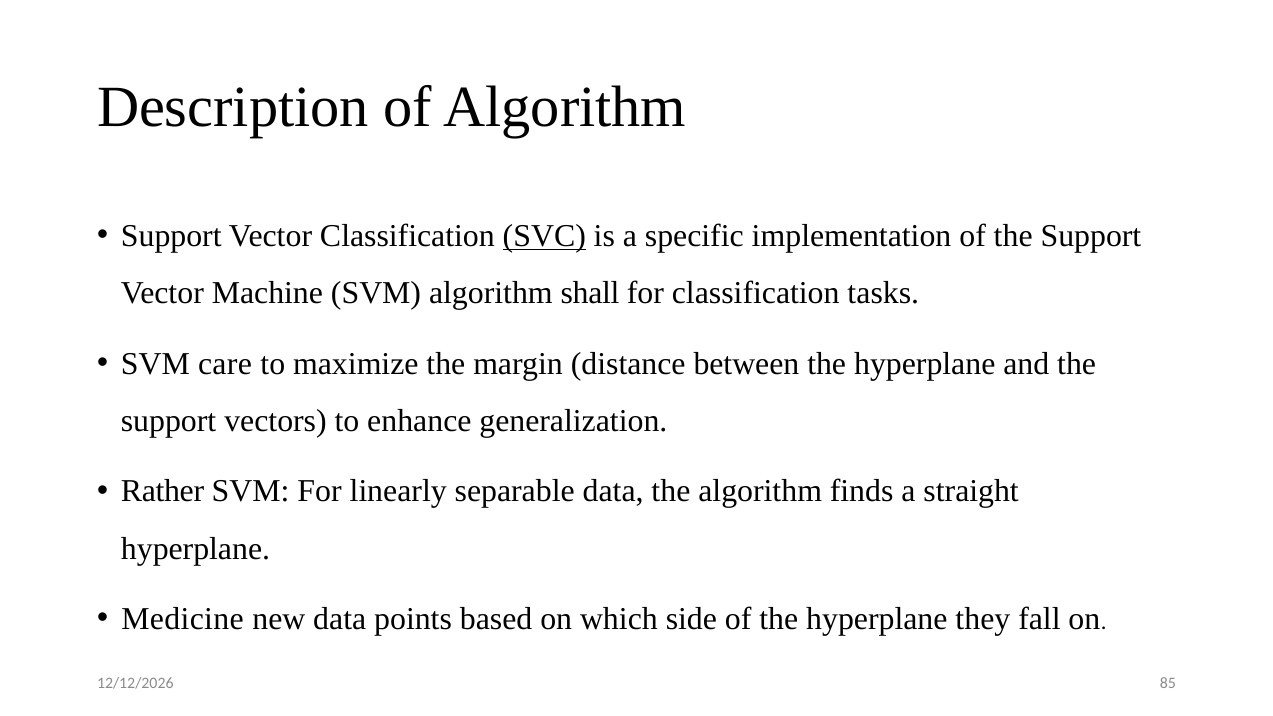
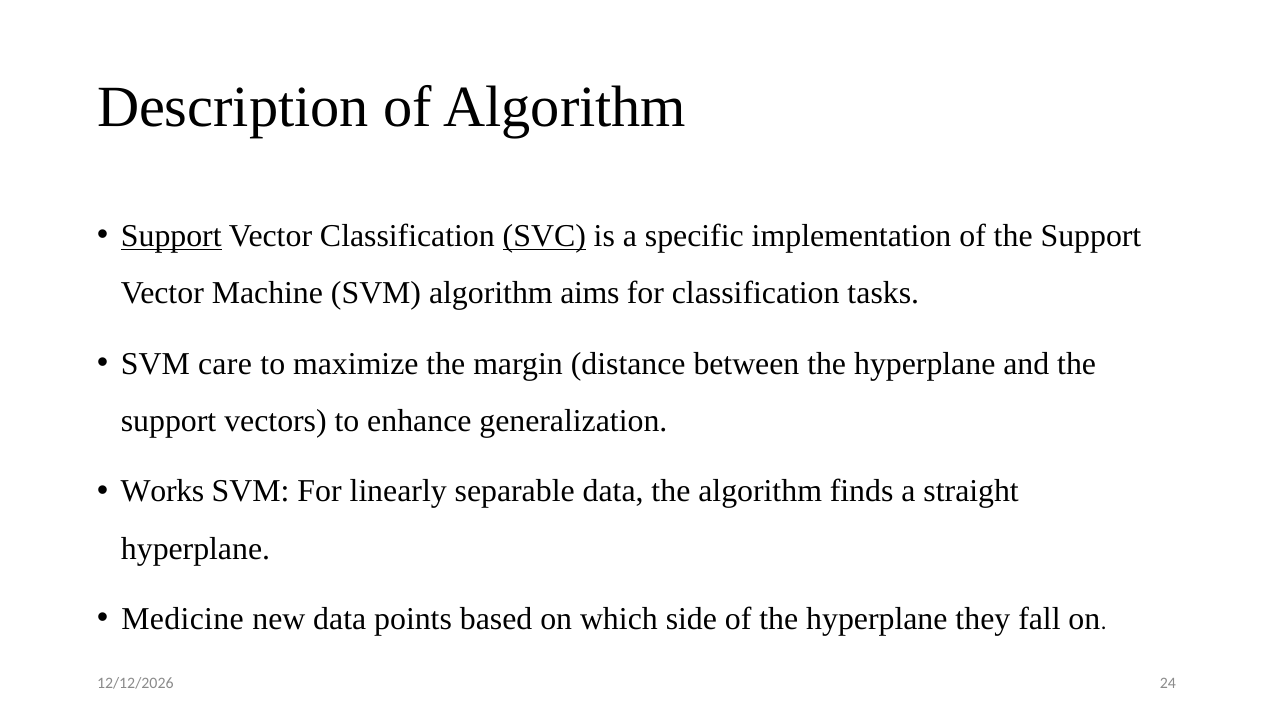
Support underline: none -> present (171, 236)
shall: shall -> aims (590, 293)
Rather: Rather -> Works (163, 491)
85: 85 -> 24 (1168, 684)
